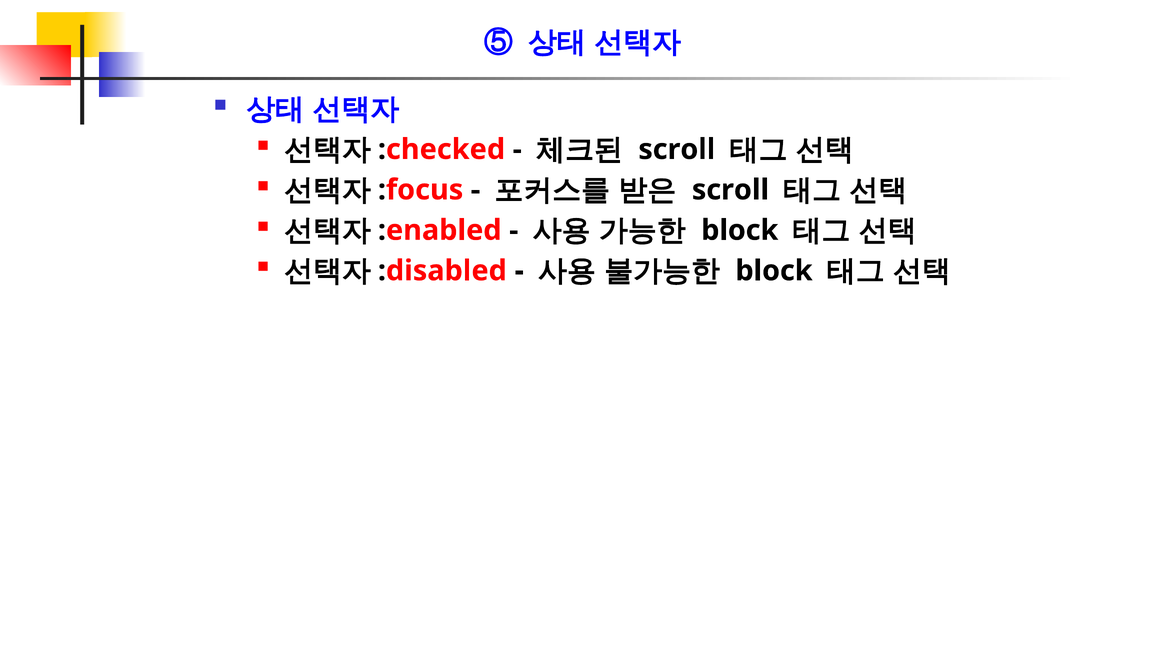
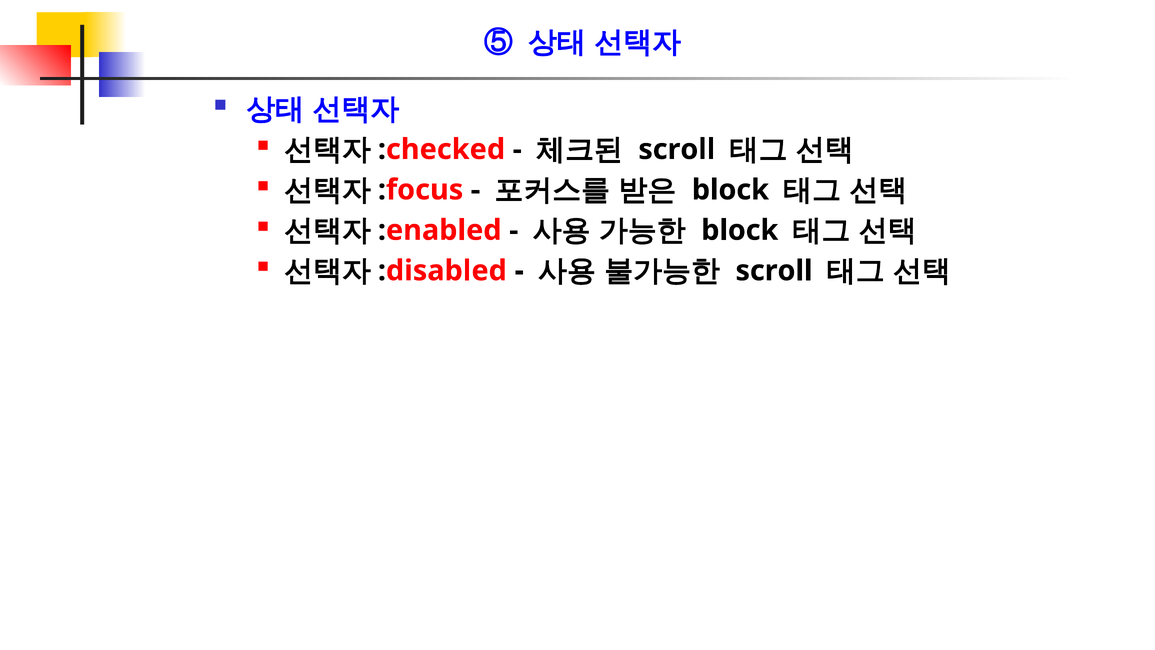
scroll: scroll -> block (730, 190)
block: block -> scroll (774, 271)
